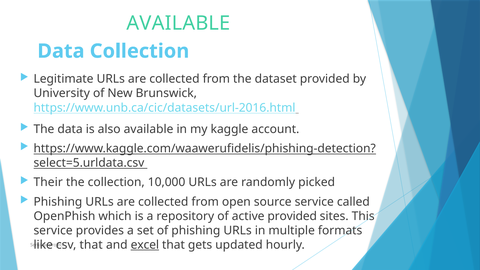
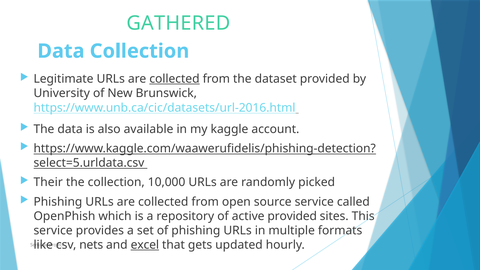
AVAILABLE: AVAILABLE -> GATHERED (179, 23)
collected underline: none -> present (174, 79)
that: that -> nets (91, 245)
